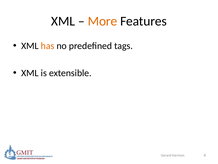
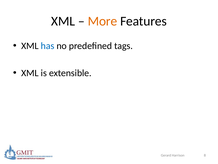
has colour: orange -> blue (48, 46)
